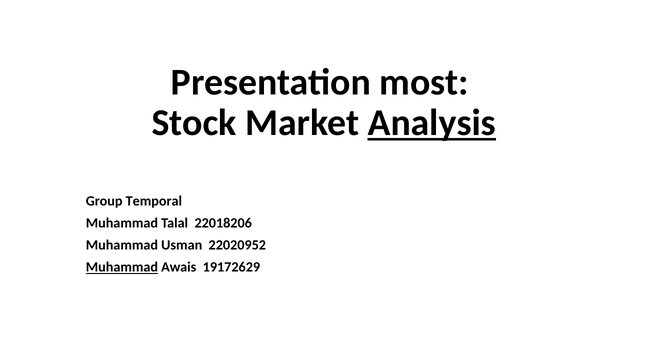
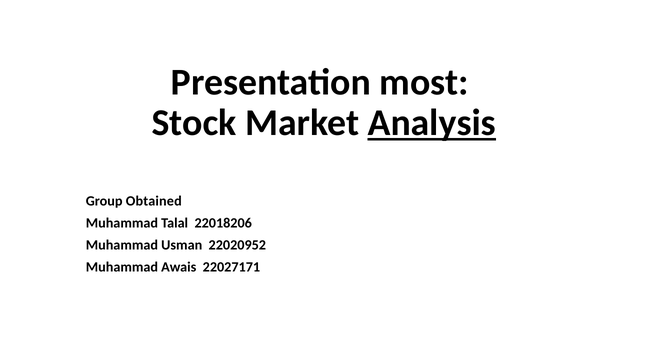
Temporal: Temporal -> Obtained (154, 201)
Muhammad underline: present -> none (122, 268)
19172629: 19172629 -> 22027171 (231, 268)
